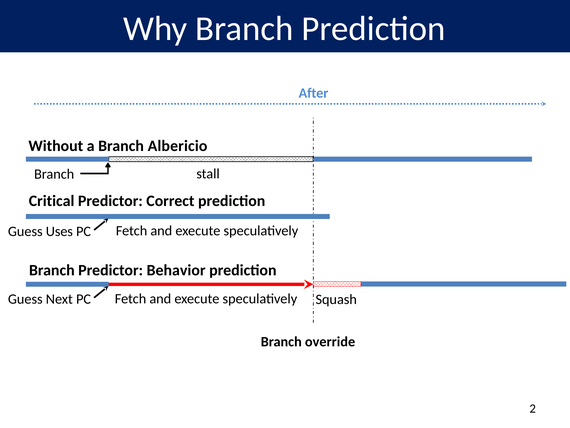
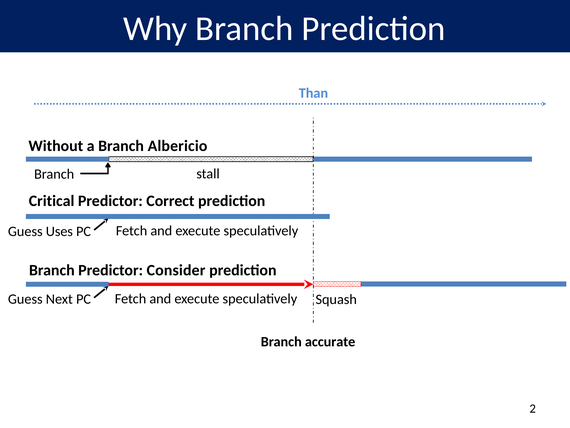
After: After -> Than (313, 93)
Behavior: Behavior -> Consider (176, 270)
override: override -> accurate (330, 341)
